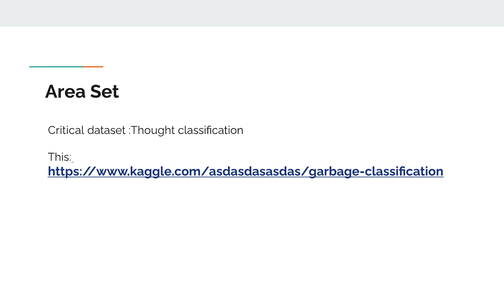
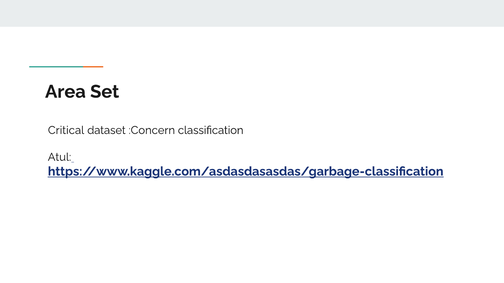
:Thought: :Thought -> :Concern (152, 130)
This: This -> Atul (59, 157)
